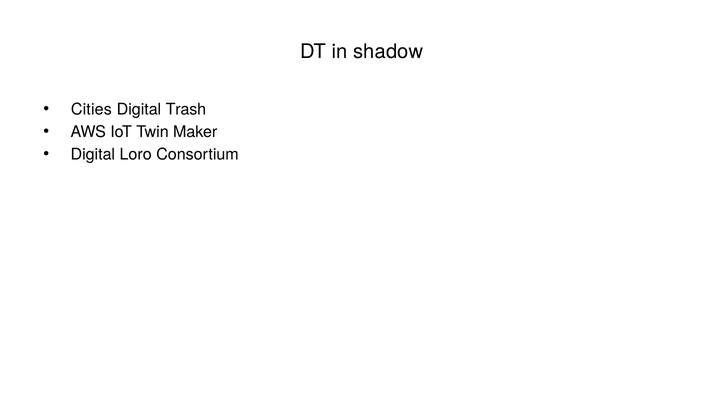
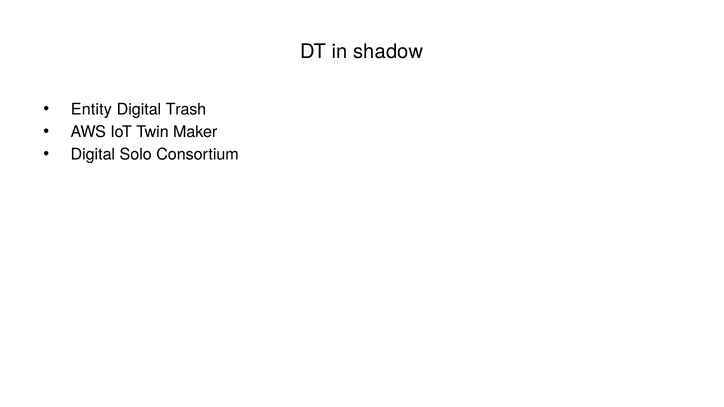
Cities: Cities -> Entity (91, 109)
Loro: Loro -> Solo (136, 154)
